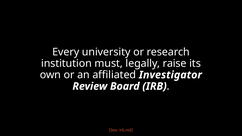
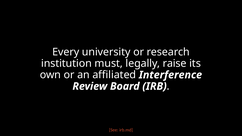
Investigator: Investigator -> Interference (170, 75)
